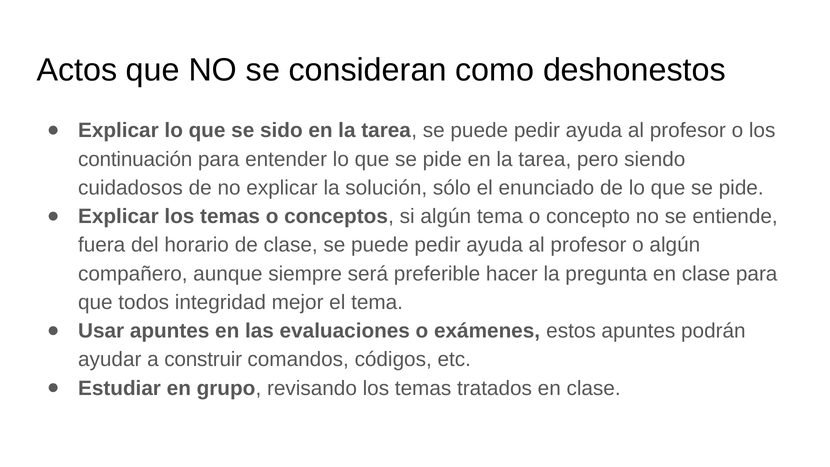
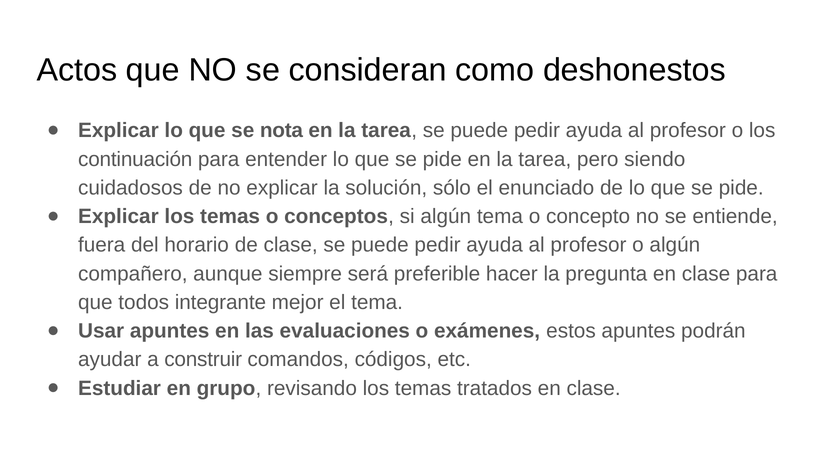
sido: sido -> nota (281, 131)
integridad: integridad -> integrante (220, 302)
